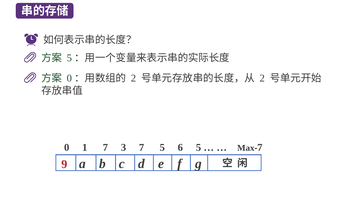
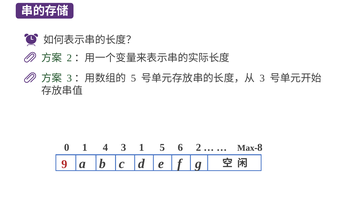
5: 5 -> 2 (69, 58)
0: 0 -> 3 (69, 79)
2: 2 -> 5 (133, 79)
2: 2 -> 3 (262, 79)
1 7: 7 -> 4 (105, 148)
3 7: 7 -> 1 (142, 148)
6 5: 5 -> 2 (198, 148)
7: 7 -> 8 (260, 148)
